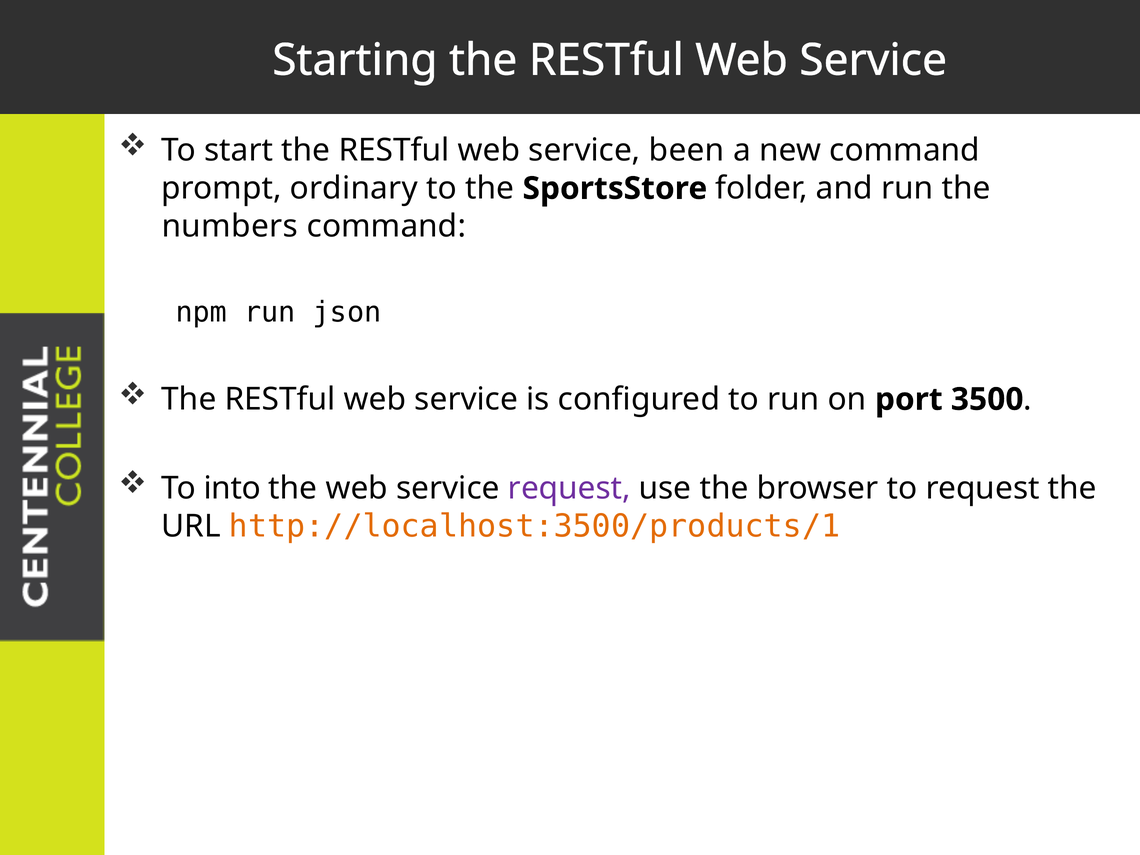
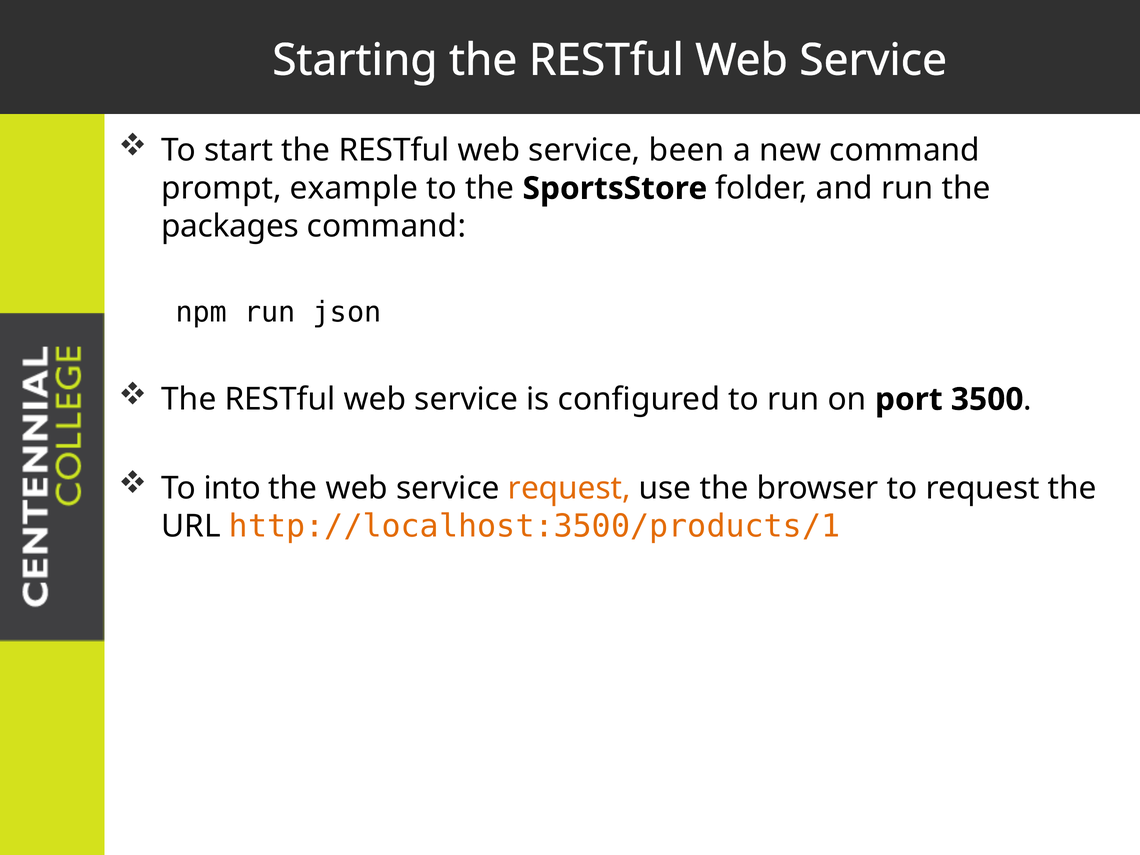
ordinary: ordinary -> example (354, 188)
numbers: numbers -> packages (230, 226)
request colour: purple -> orange (569, 488)
